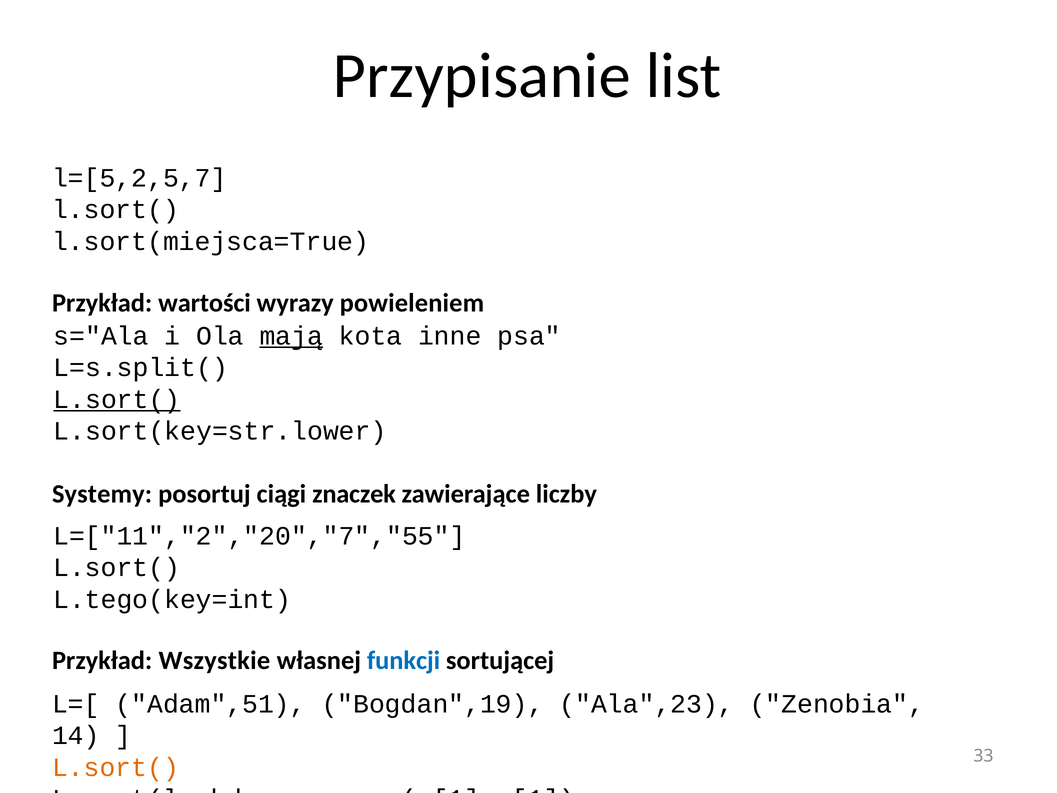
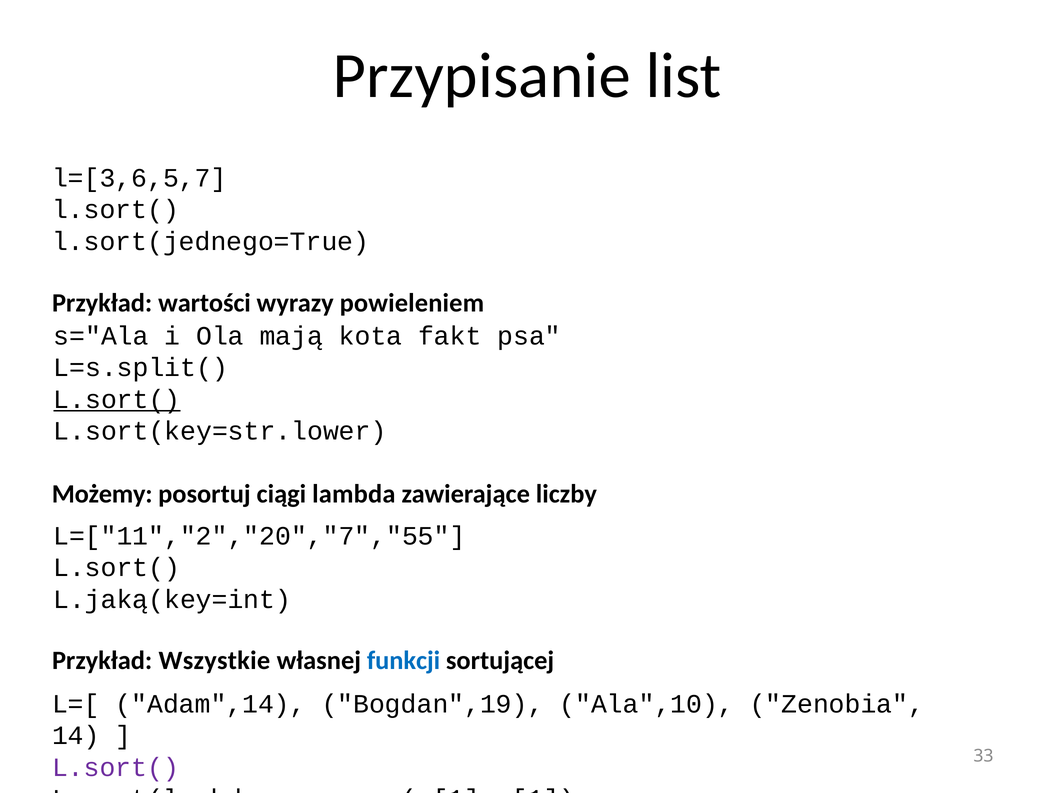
l=[5,2,5,7: l=[5,2,5,7 -> l=[3,6,5,7 (139, 178)
l.sort(miejsca=True: l.sort(miejsca=True -> l.sort(jednego=True (211, 241)
mają underline: present -> none (291, 336)
inne: inne -> fakt (450, 336)
Systemy: Systemy -> Możemy (102, 494)
znaczek: znaczek -> lambda (354, 494)
L.tego(key=int: L.tego(key=int -> L.jaką(key=int (172, 599)
Adam",51: Adam",51 -> Adam",14 (211, 704)
Ala",23: Ala",23 -> Ala",10 (647, 704)
L.sort( colour: orange -> purple (115, 767)
